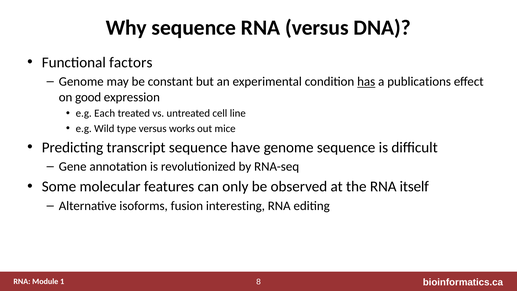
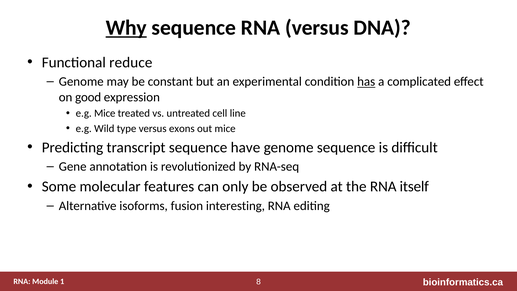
Why underline: none -> present (126, 28)
factors: factors -> reduce (131, 62)
publications: publications -> complicated (419, 82)
e.g Each: Each -> Mice (105, 113)
works: works -> exons (182, 128)
